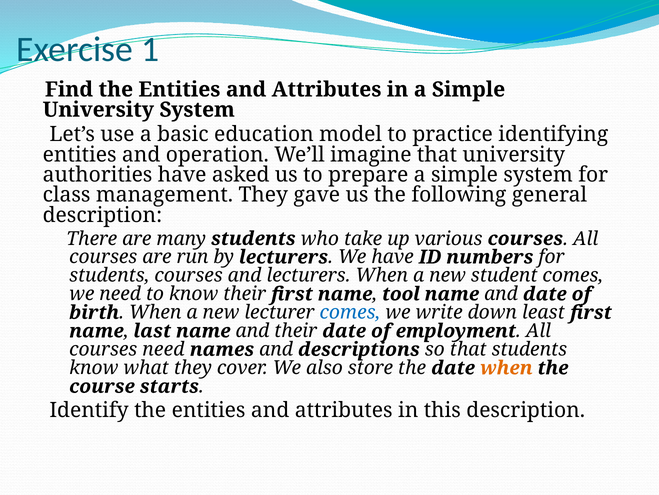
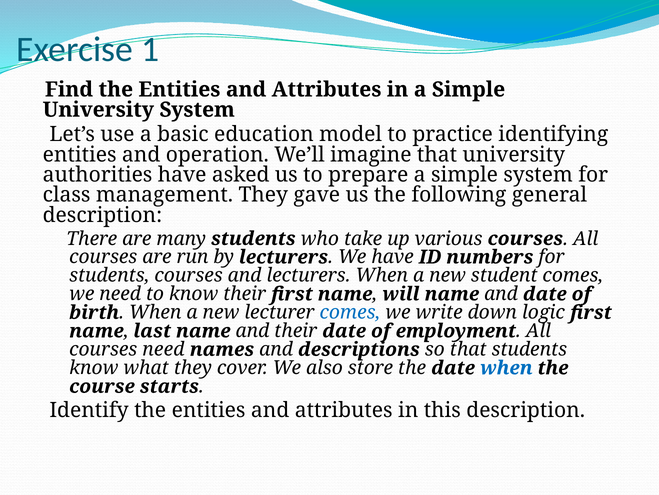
tool: tool -> will (401, 294)
least: least -> logic (543, 312)
when colour: orange -> blue (506, 367)
